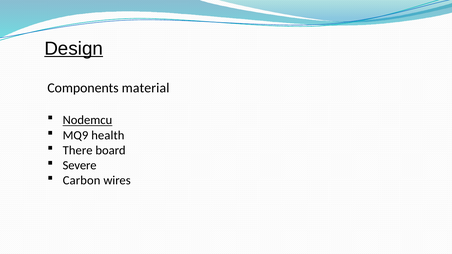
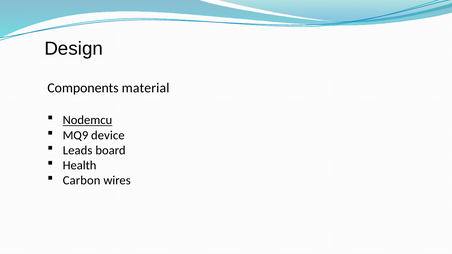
Design underline: present -> none (74, 49)
health: health -> device (108, 135)
There: There -> Leads (78, 150)
Severe: Severe -> Health (80, 166)
